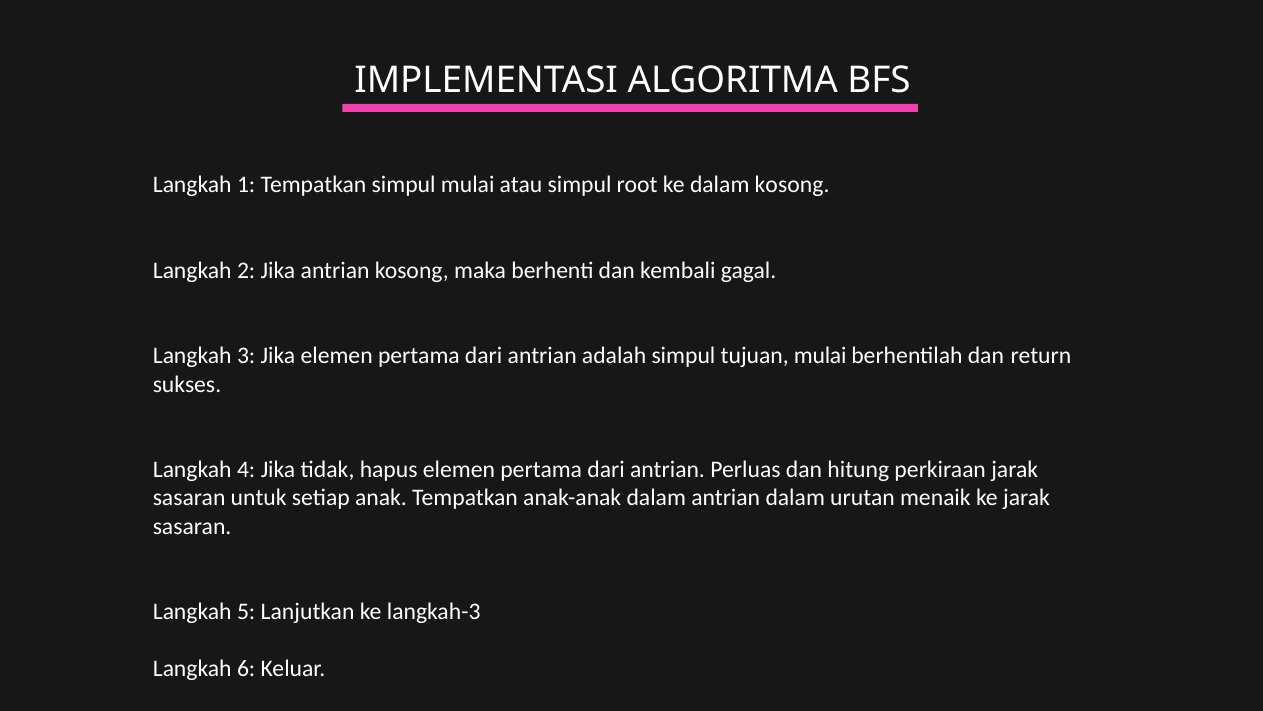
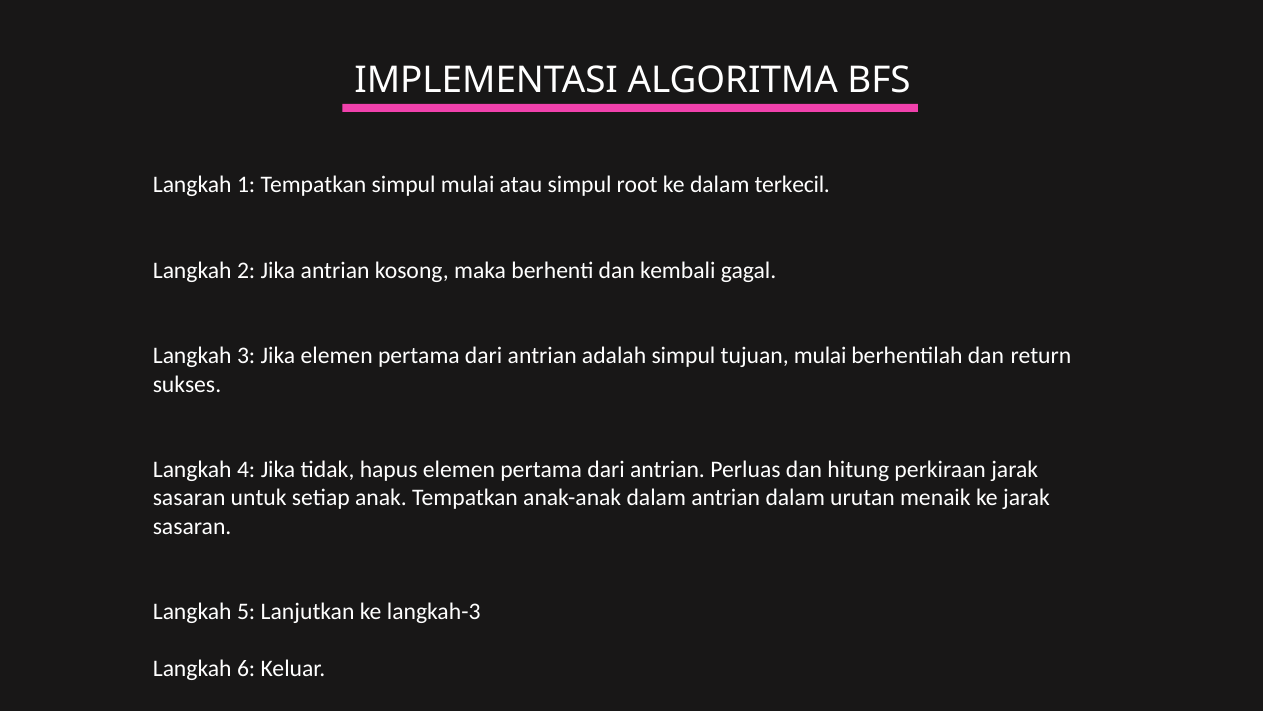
dalam kosong: kosong -> terkecil (792, 185)
